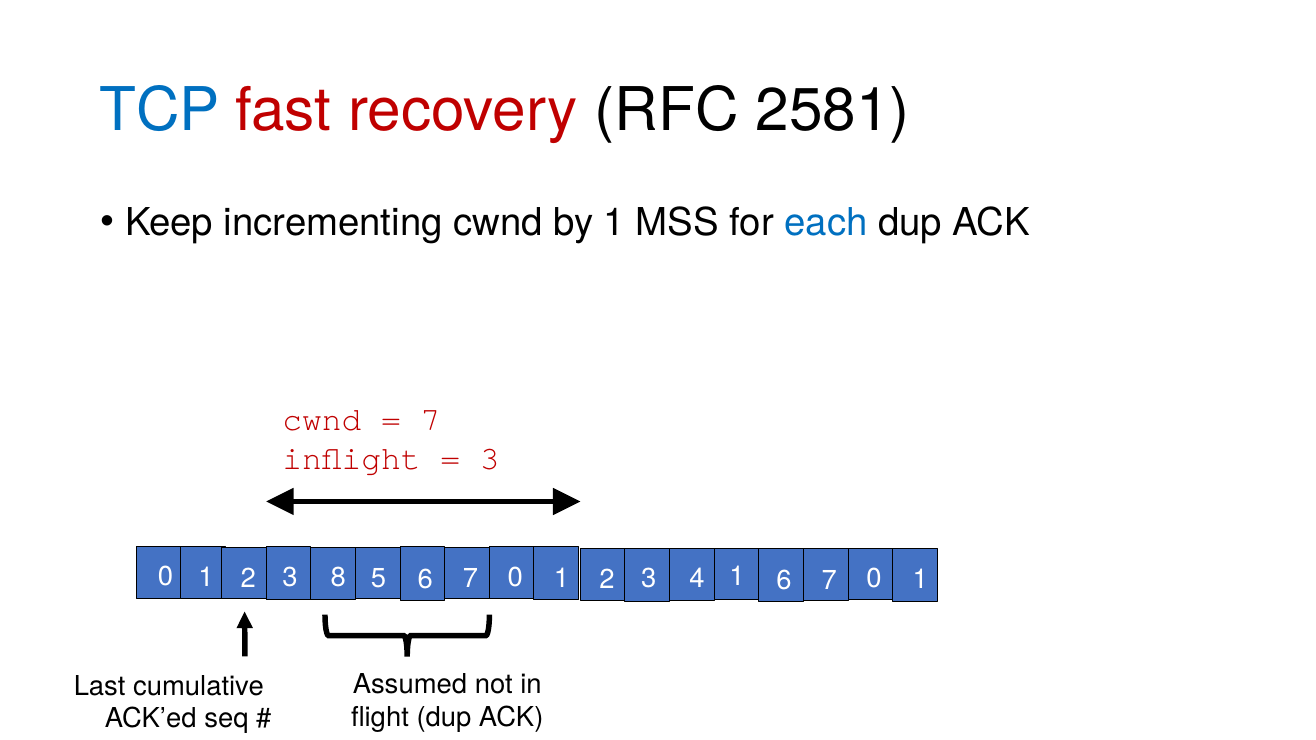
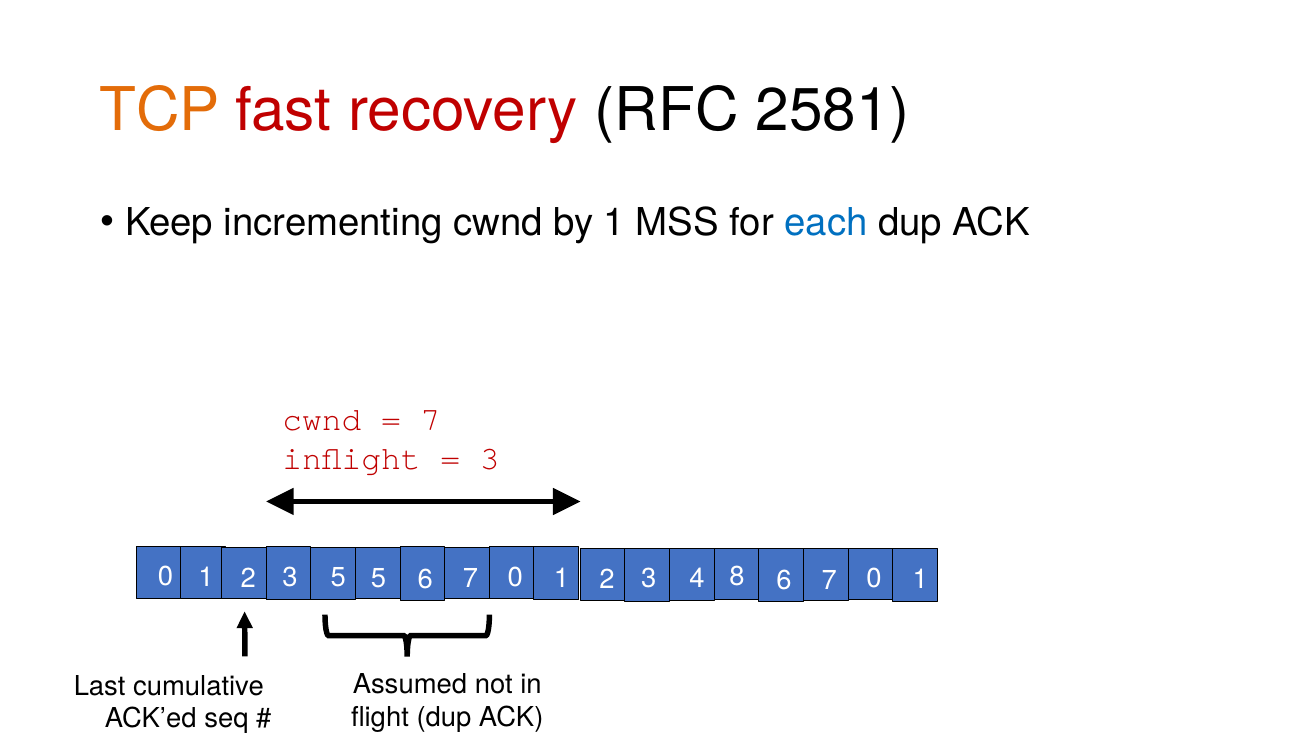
TCP colour: blue -> orange (160, 111)
3 8: 8 -> 5 (338, 578)
1: 1 -> 8 (737, 577)
